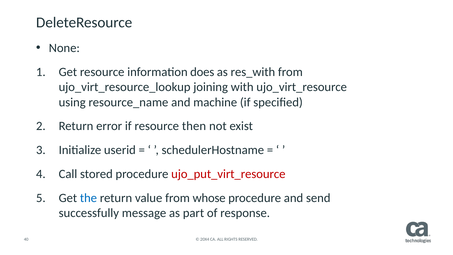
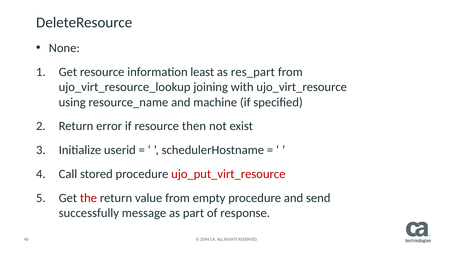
does: does -> least (202, 72)
res_with: res_with -> res_part (253, 72)
the colour: blue -> red (88, 198)
whose: whose -> empty (209, 198)
